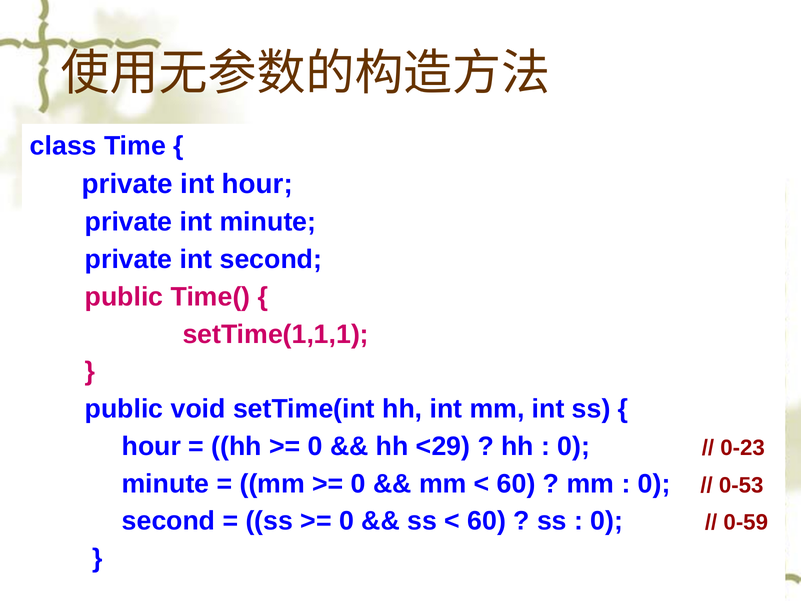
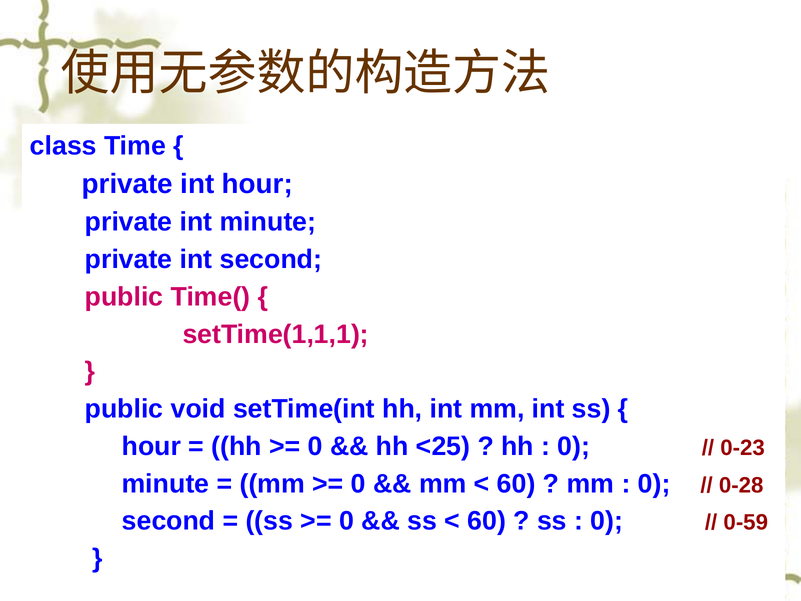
<29: <29 -> <25 (443, 446)
0-53: 0-53 -> 0-28 (741, 485)
